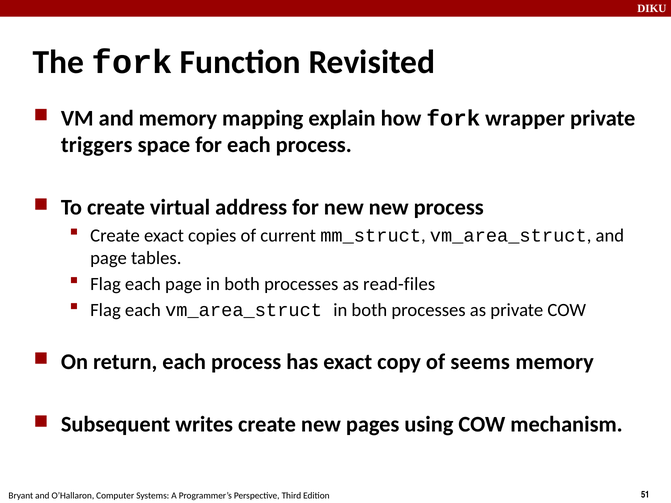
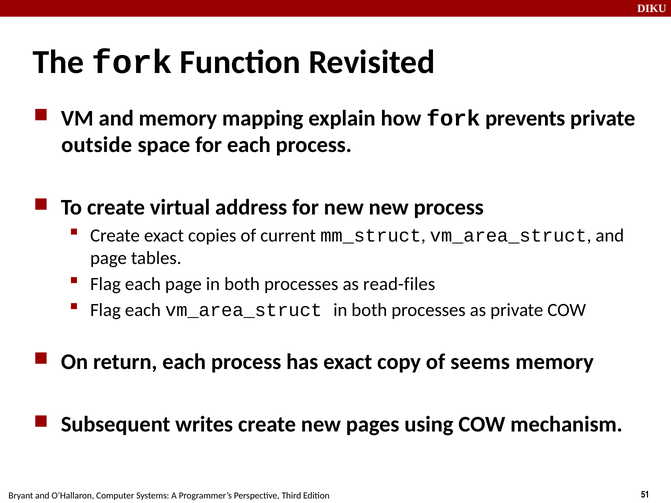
wrapper: wrapper -> prevents (525, 118)
triggers: triggers -> outside (97, 145)
